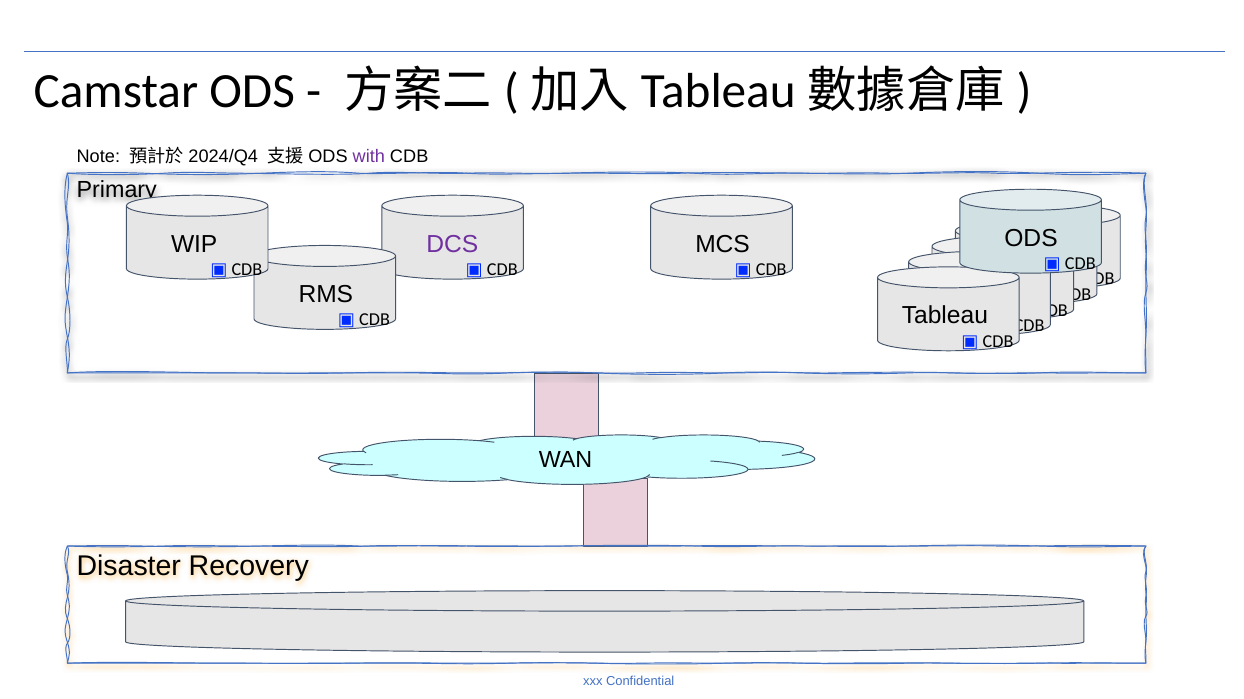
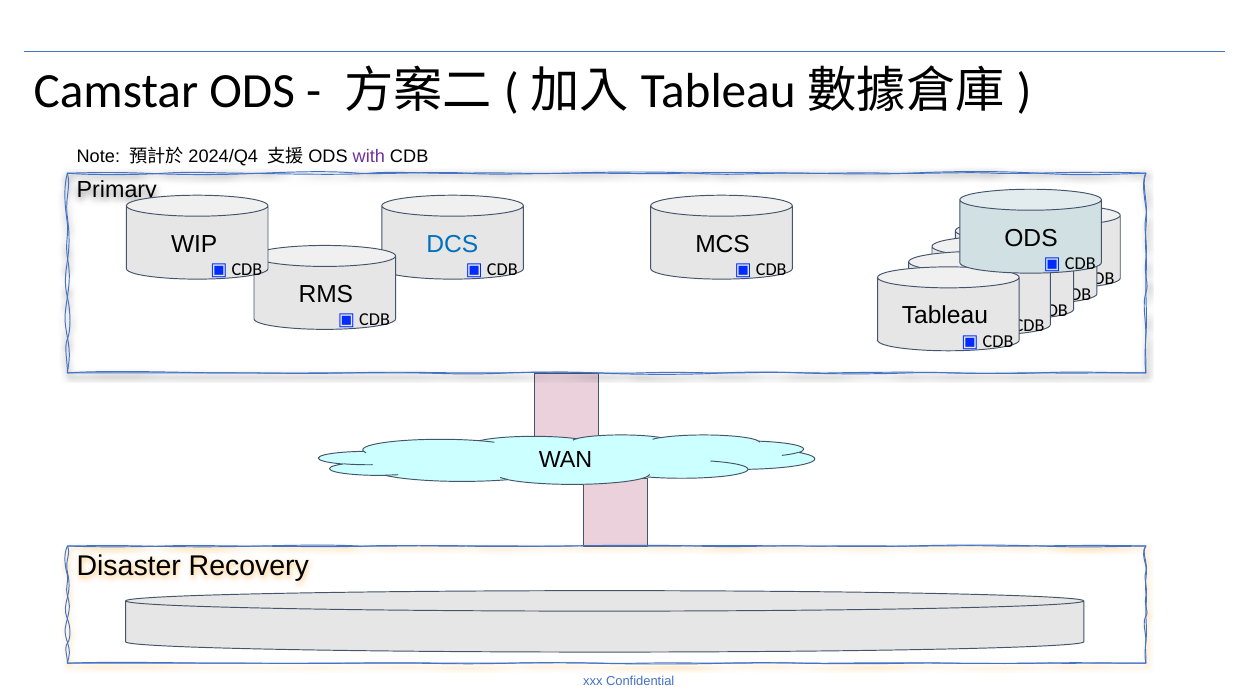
DCS colour: purple -> blue (452, 244)
